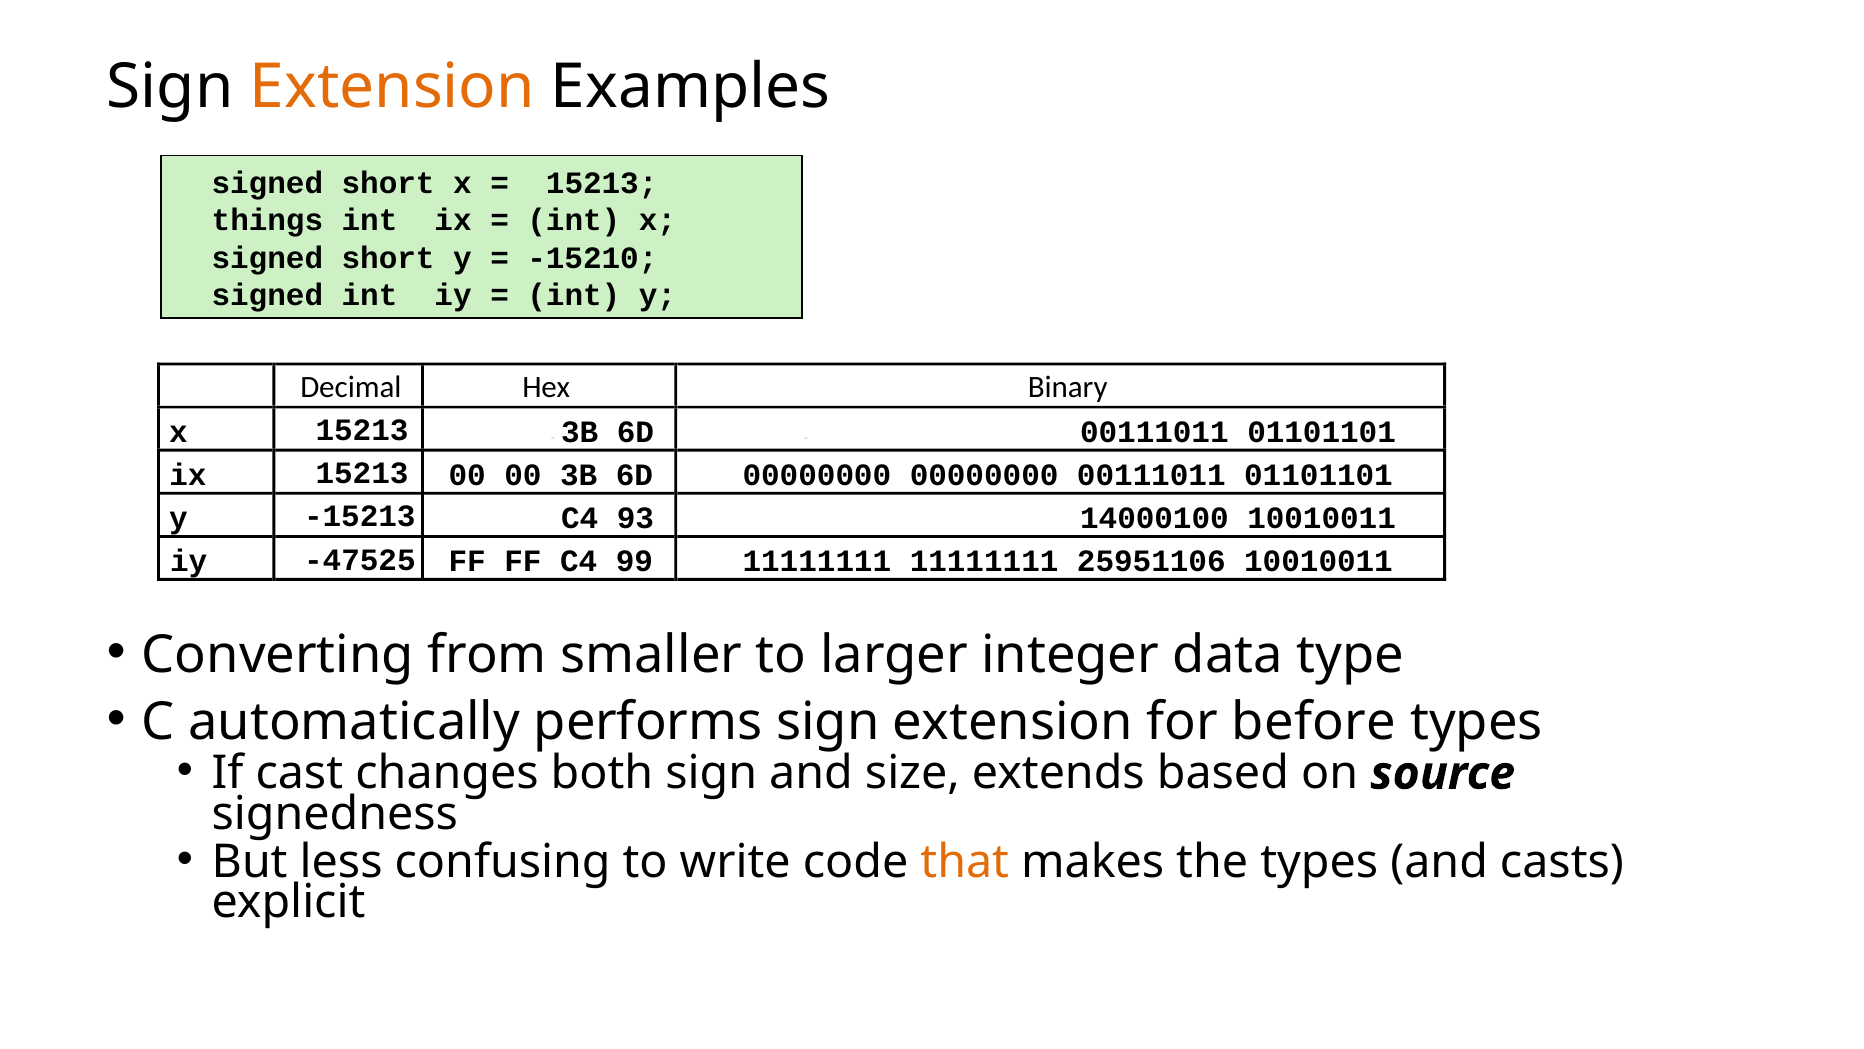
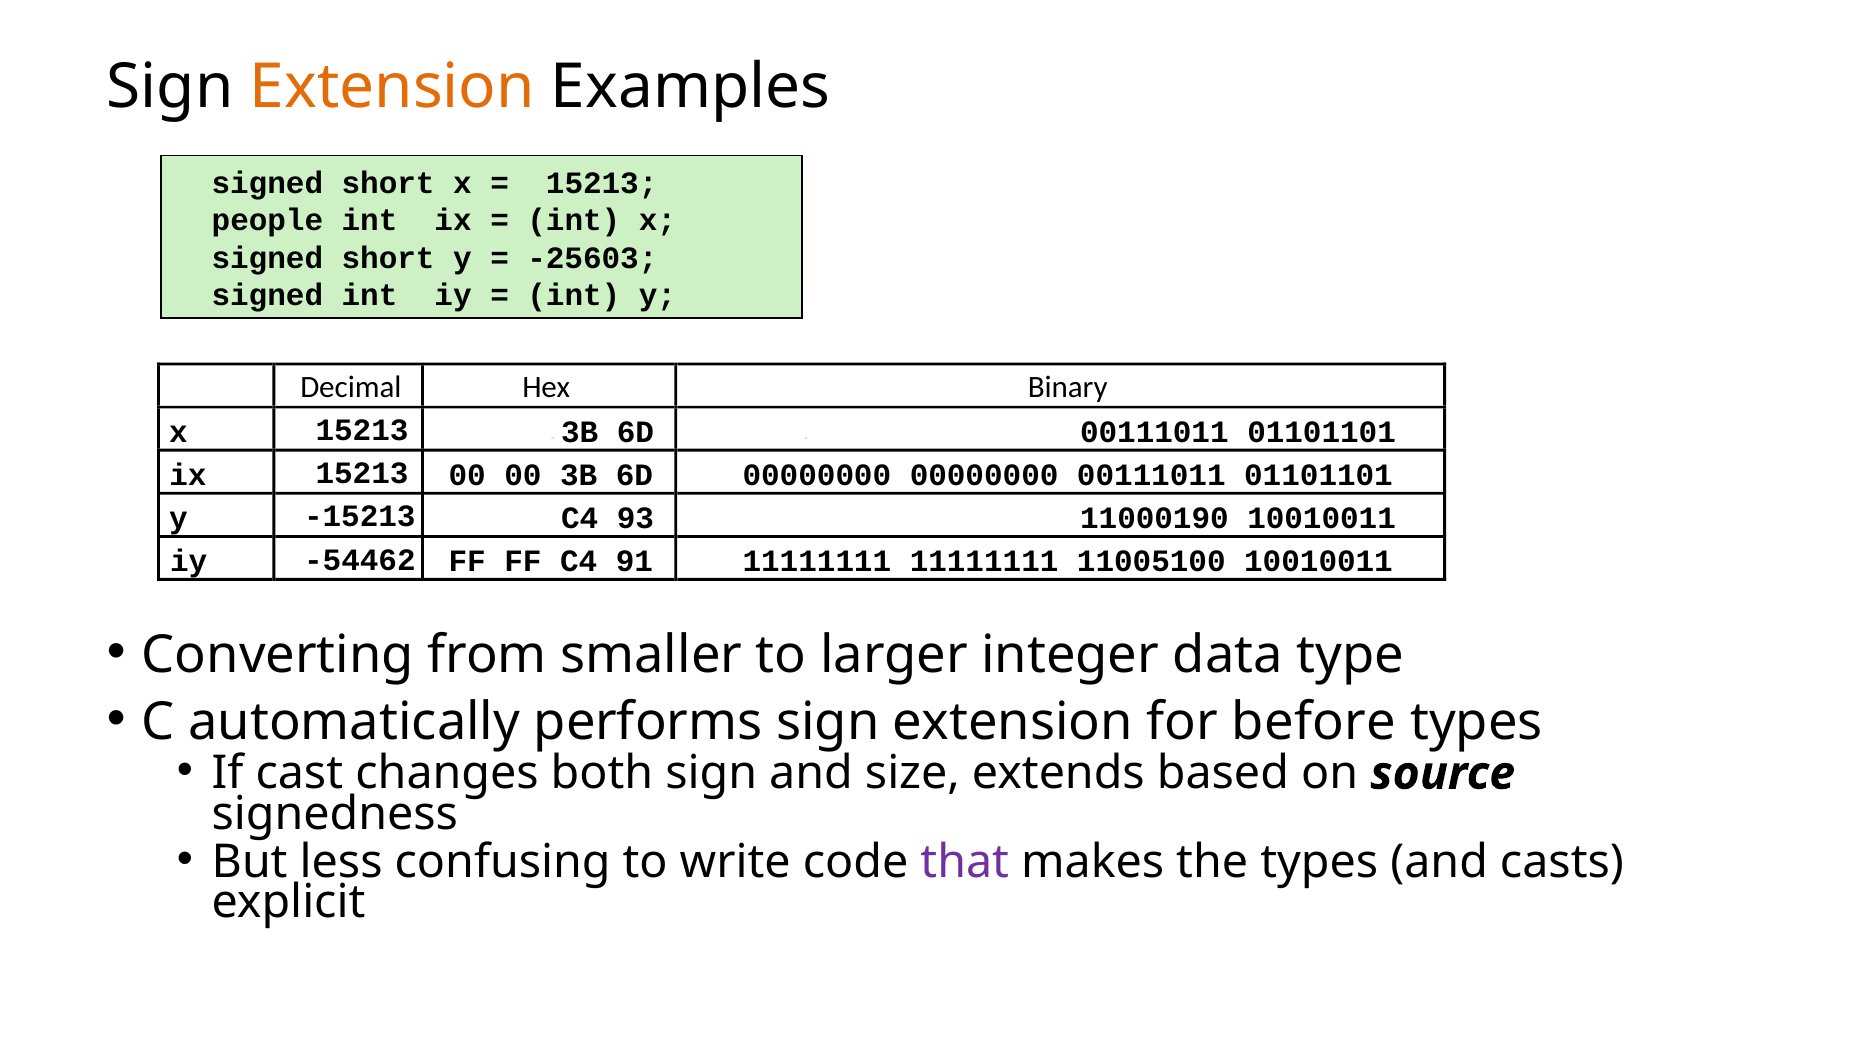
things: things -> people (267, 220)
-15210: -15210 -> -25603 (592, 258)
14000100: 14000100 -> 11000190 (1154, 518)
-47525: -47525 -> -54462 (360, 560)
99: 99 -> 91 (634, 561)
25951106: 25951106 -> 11005100 (1151, 561)
that colour: orange -> purple (965, 861)
